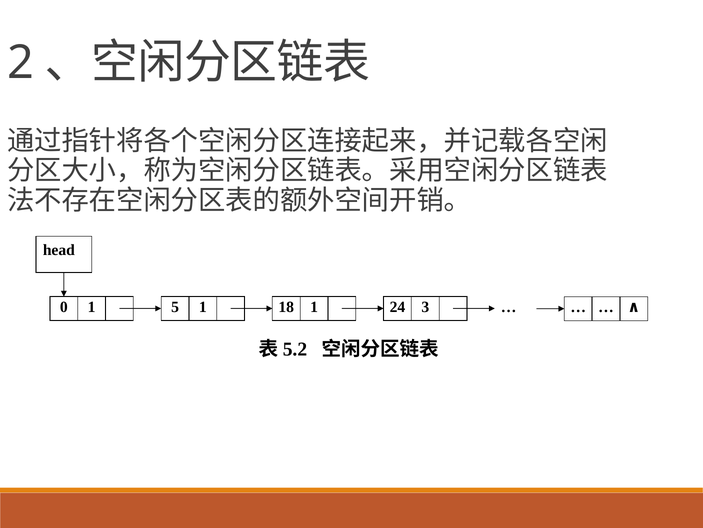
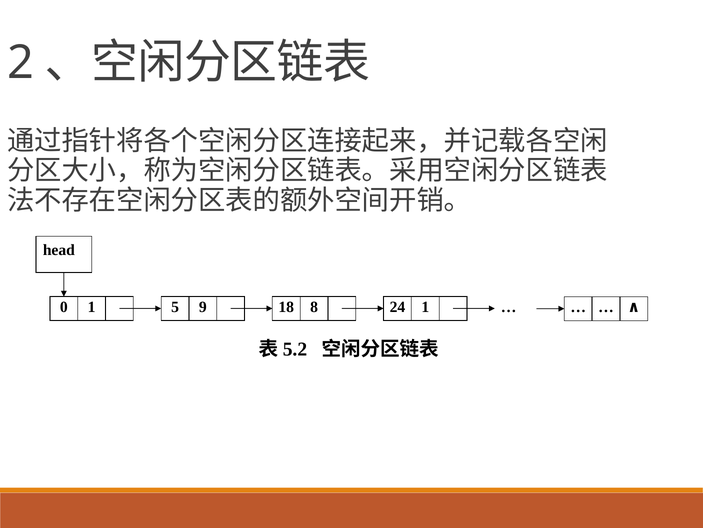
5 1: 1 -> 9 (203, 306)
18 1: 1 -> 8 (314, 306)
24 3: 3 -> 1 (425, 306)
